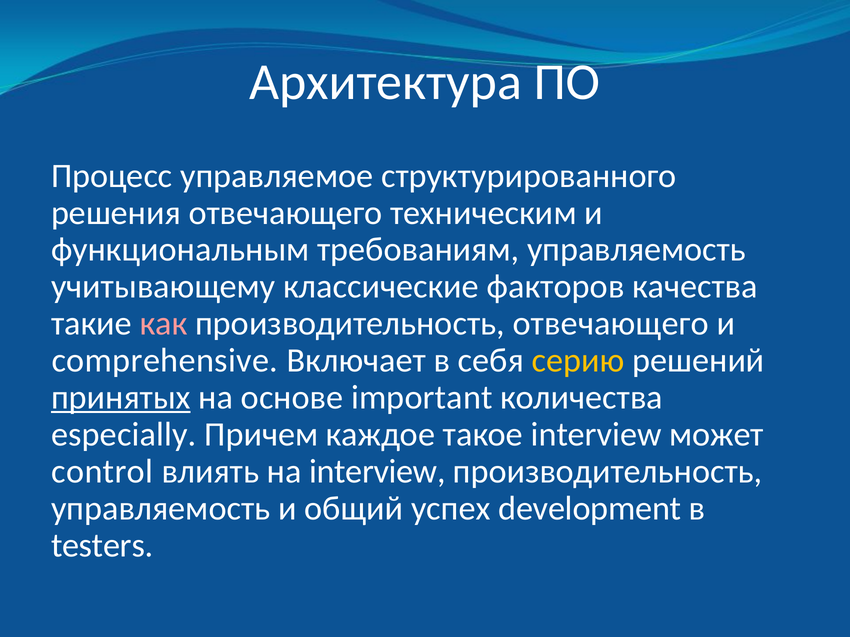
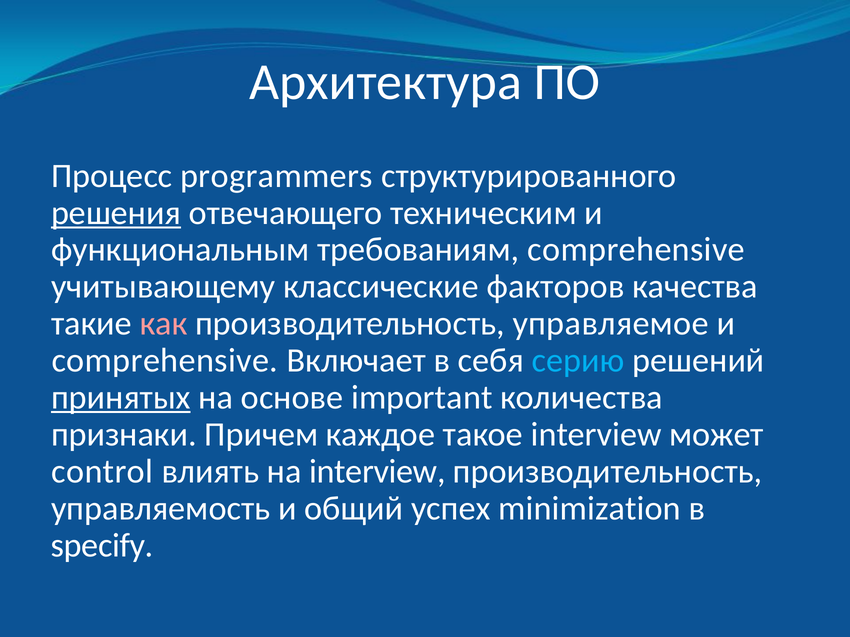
управляемое: управляемое -> programmers (277, 176)
решения underline: none -> present (116, 213)
требованиям управляемость: управляемость -> comprehensive (636, 250)
производительность отвечающего: отвечающего -> управляемое (611, 324)
серию colour: yellow -> light blue (578, 361)
especially: especially -> признаки (124, 435)
development: development -> minimization (590, 509)
testers: testers -> specify (102, 546)
